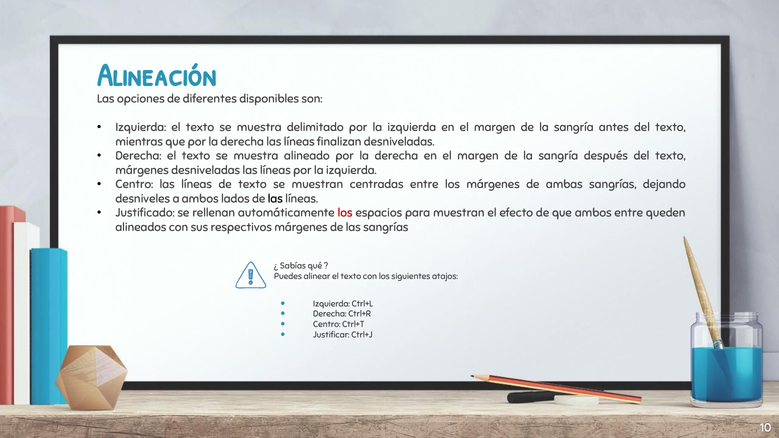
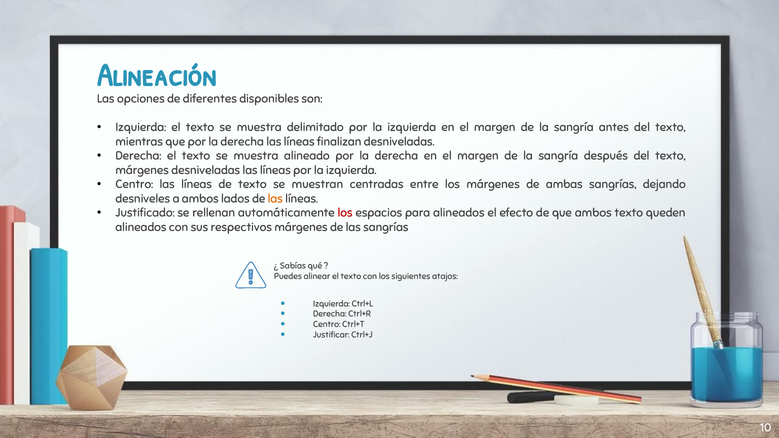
las colour: black -> orange (275, 199)
para muestran: muestran -> alineados (459, 213)
ambos entre: entre -> texto (629, 213)
